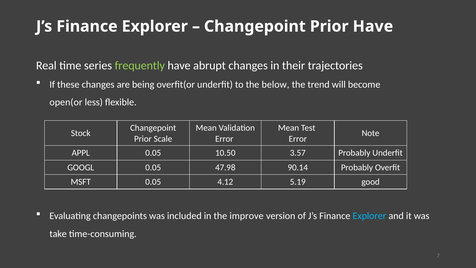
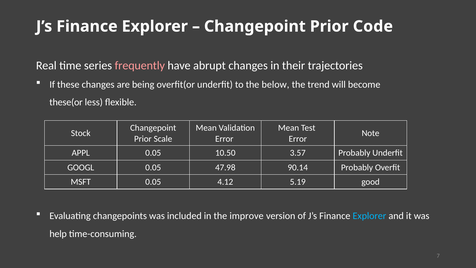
Prior Have: Have -> Code (373, 26)
frequently colour: light green -> pink (140, 65)
open(or: open(or -> these(or (66, 102)
take: take -> help (58, 234)
